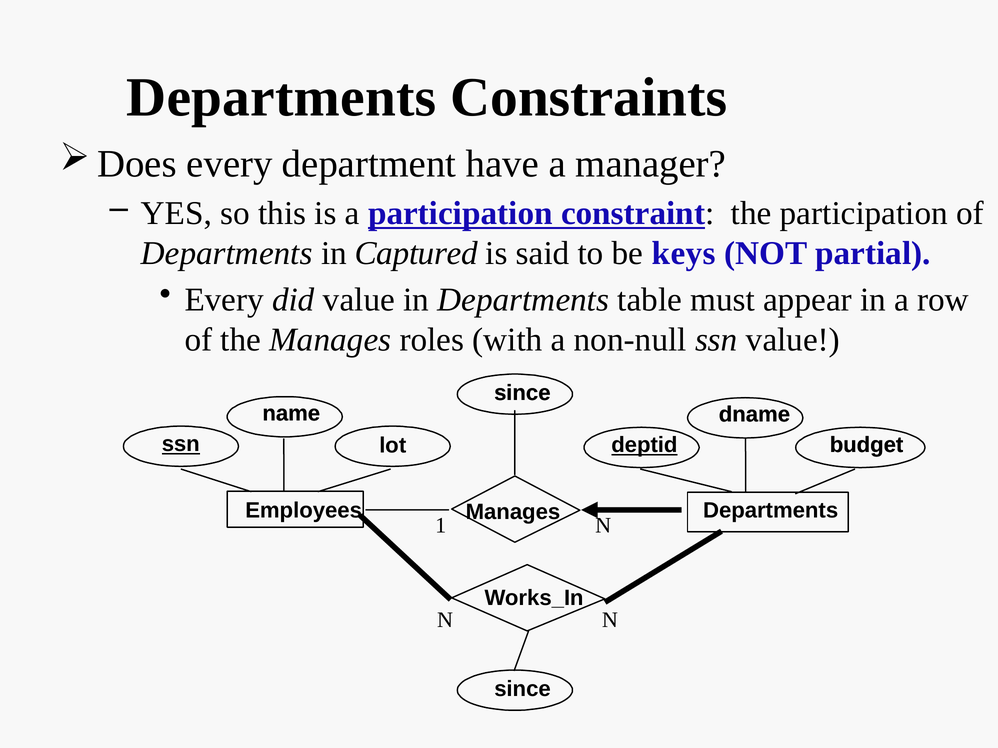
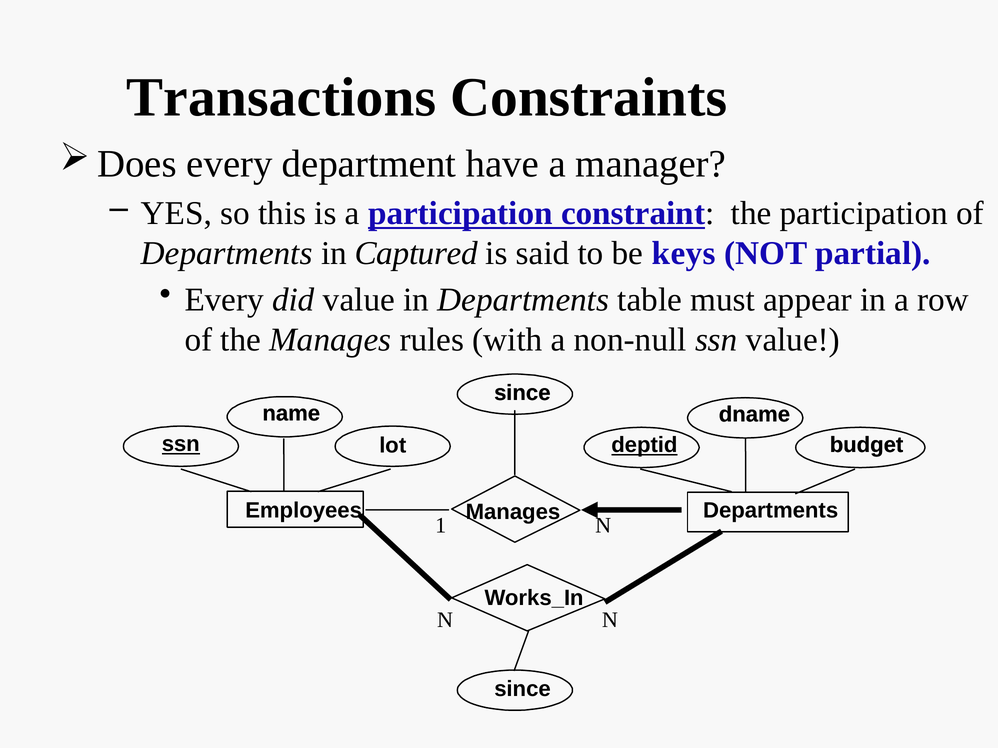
Departments: Departments -> Transactions (281, 97)
roles: roles -> rules (432, 340)
